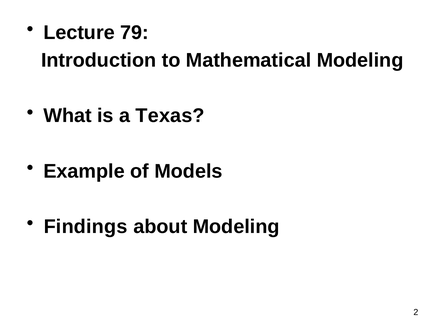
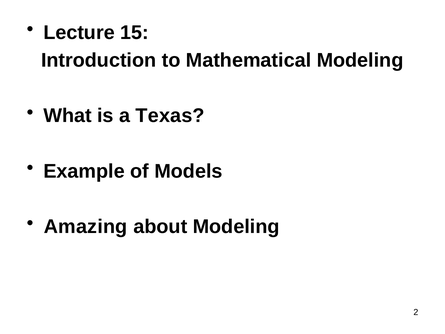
79: 79 -> 15 (135, 33)
Findings: Findings -> Amazing (86, 226)
